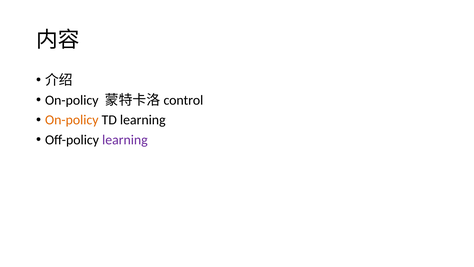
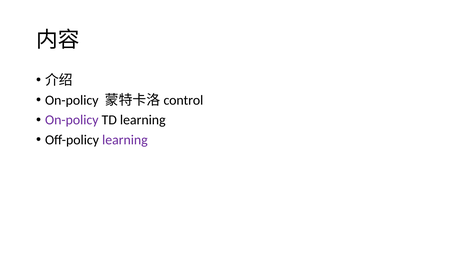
On-policy colour: orange -> purple (72, 120)
